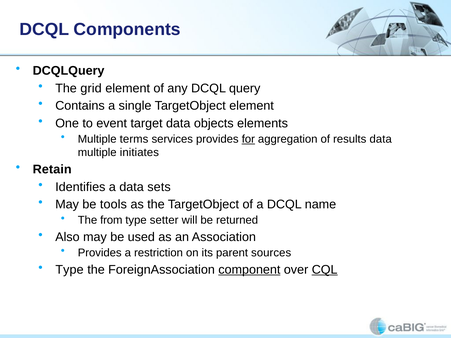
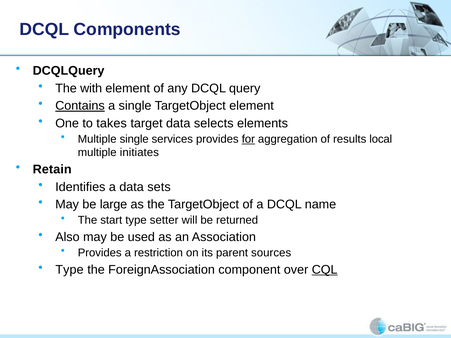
grid: grid -> with (91, 88)
Contains underline: none -> present (80, 106)
event: event -> takes (112, 123)
objects: objects -> selects (214, 123)
Multiple terms: terms -> single (134, 139)
results data: data -> local (381, 139)
tools: tools -> large (114, 205)
from: from -> start (111, 220)
component underline: present -> none (249, 270)
